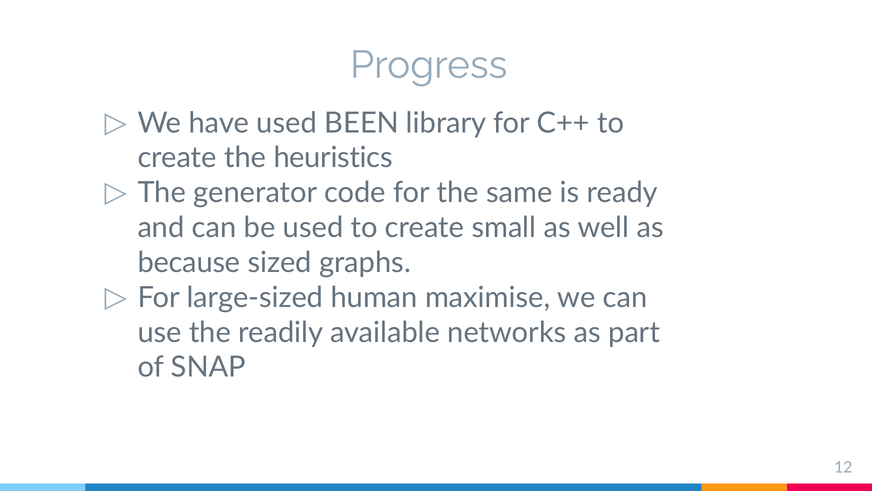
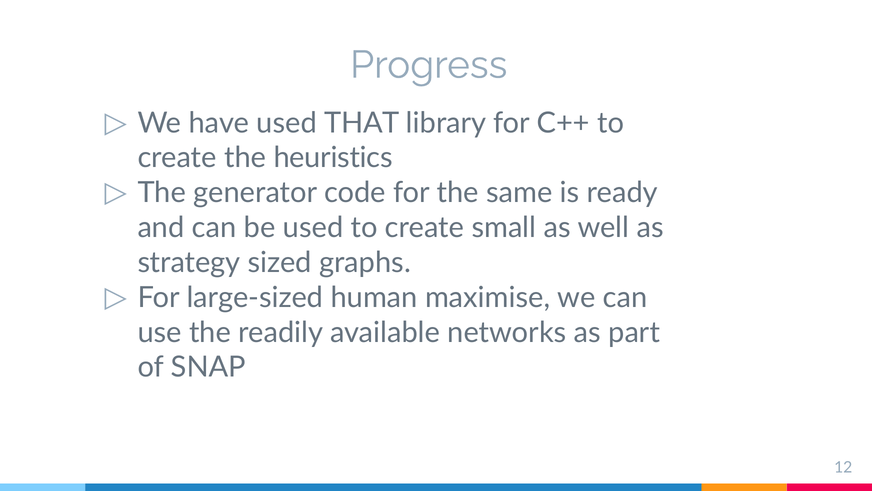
BEEN: BEEN -> THAT (362, 123)
because: because -> strategy (189, 262)
